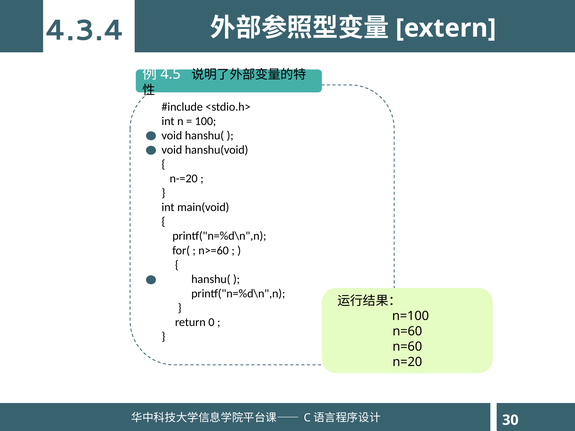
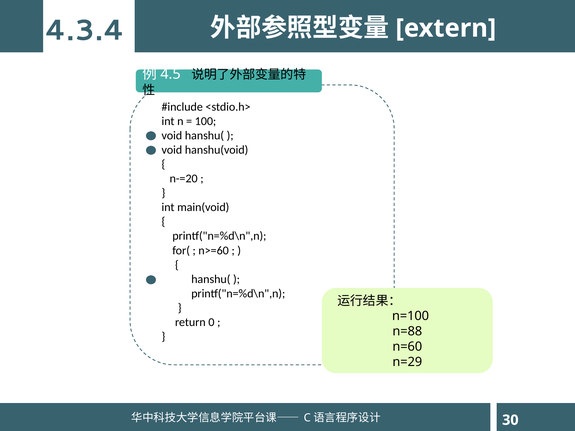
n=60: n=60 -> n=88 (407, 332)
n=20: n=20 -> n=29 (407, 362)
